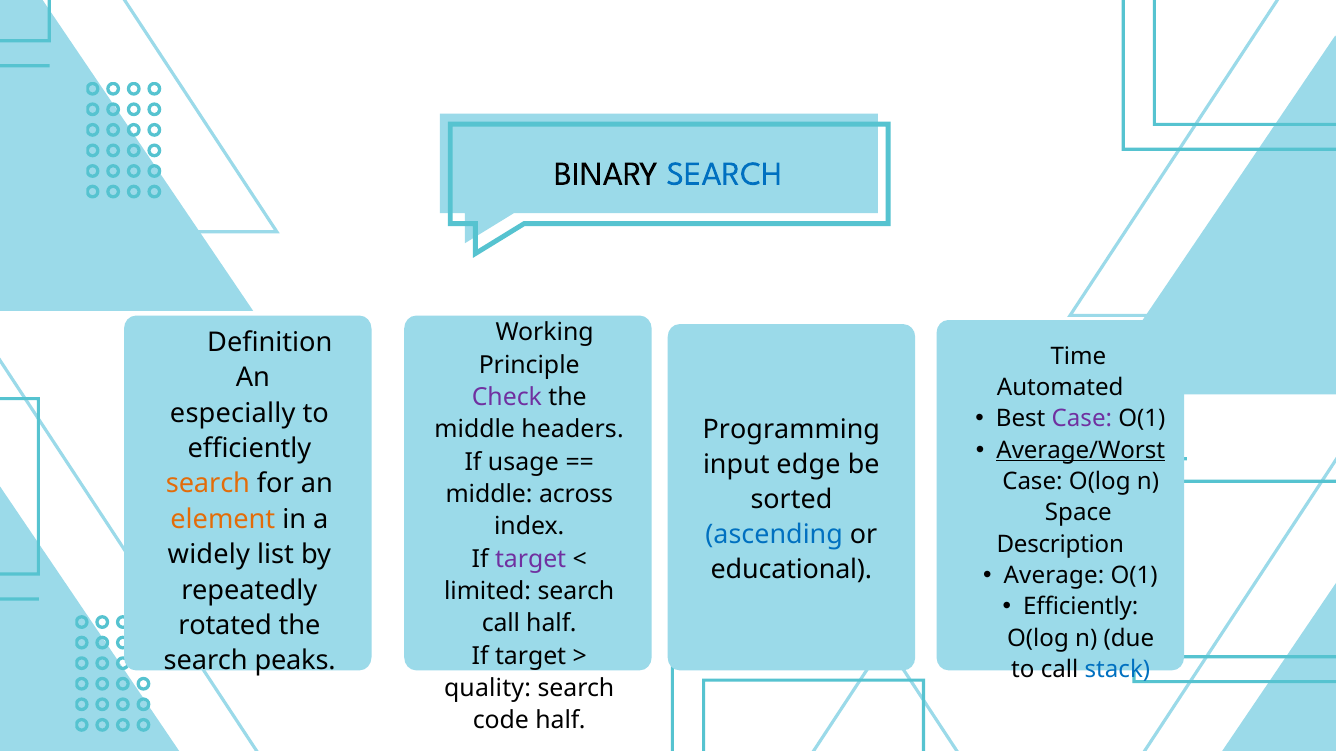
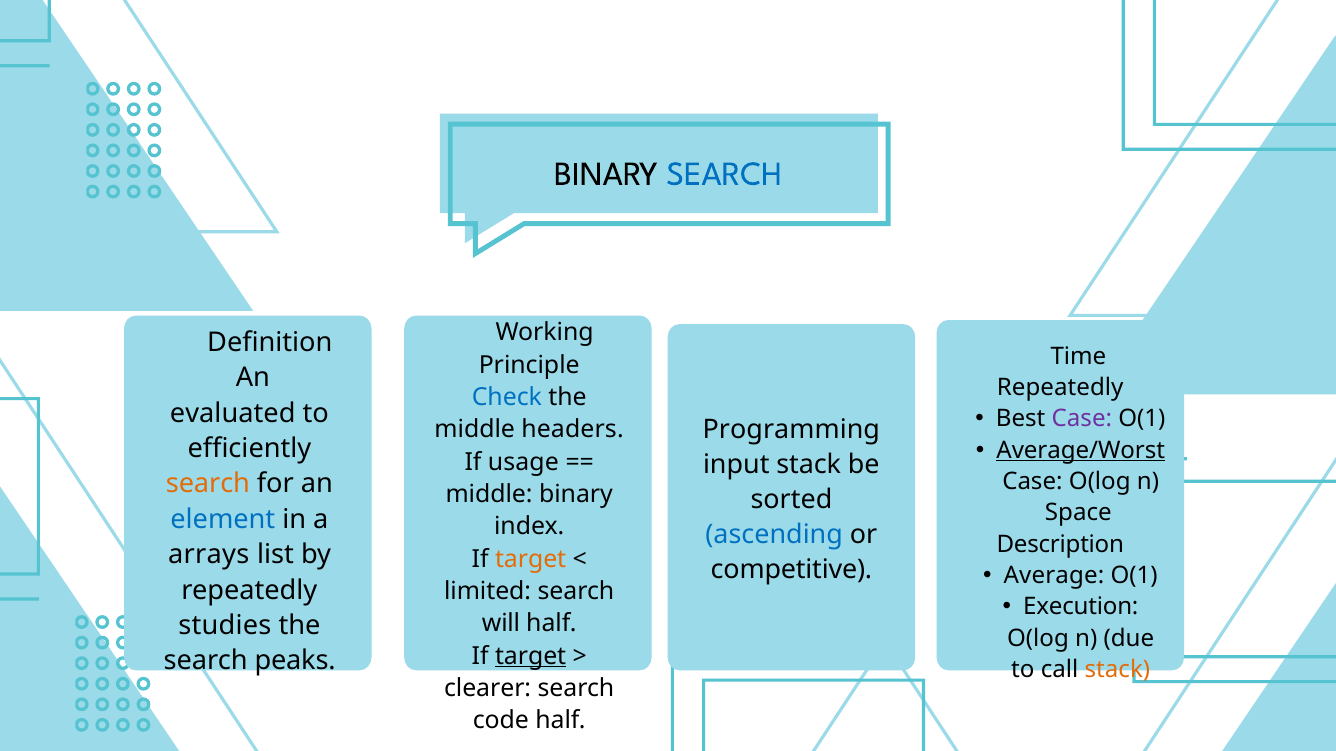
Automated: Automated -> Repeatedly (1060, 388)
Check colour: purple -> blue (507, 398)
especially: especially -> evaluated (233, 413)
input edge: edge -> stack (809, 465)
middle across: across -> binary (576, 495)
element colour: orange -> blue (223, 520)
widely: widely -> arrays (209, 555)
target colour: purple -> orange (531, 559)
educational: educational -> competitive (791, 570)
Efficiently: Efficiently -> Execution (1081, 607)
call: call -> will (501, 624)
rotated: rotated -> studies (225, 626)
target underline: none -> present (531, 656)
stack colour: blue -> orange (1117, 670)
quality: quality -> clearer (488, 689)
